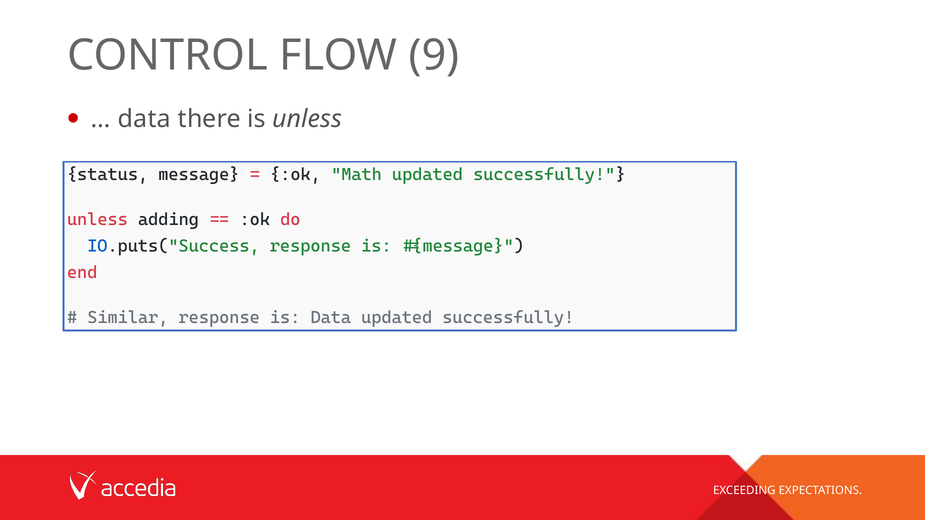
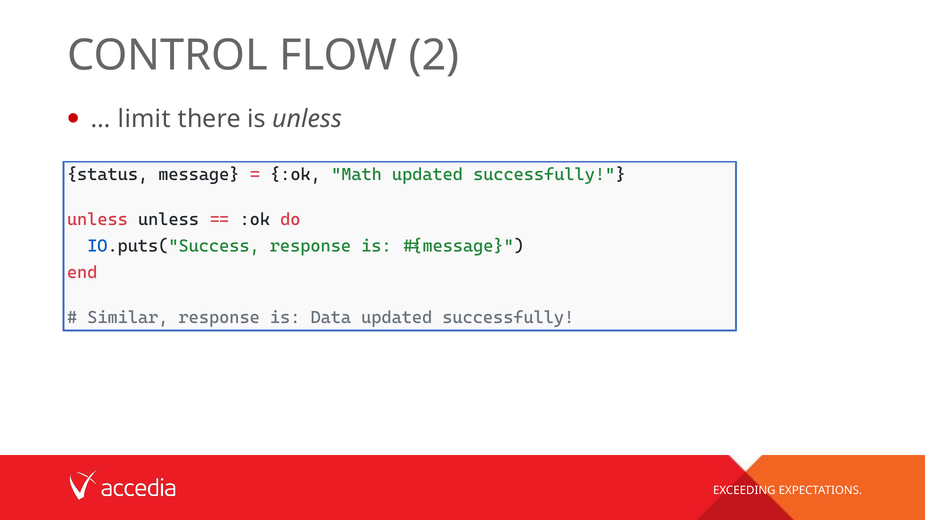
9: 9 -> 2 (434, 56)
data: data -> limit (144, 119)
unless adding: adding -> unless (169, 220)
